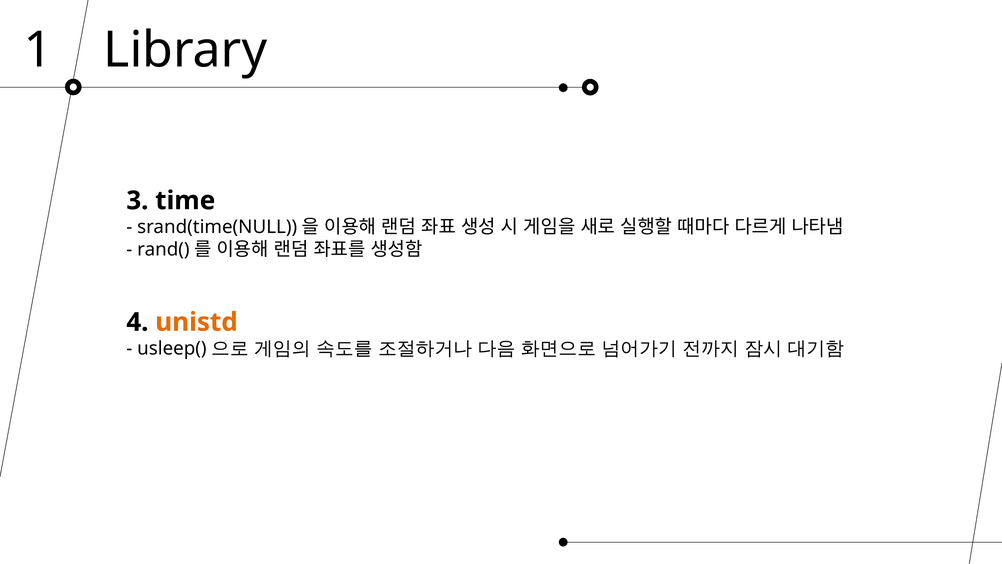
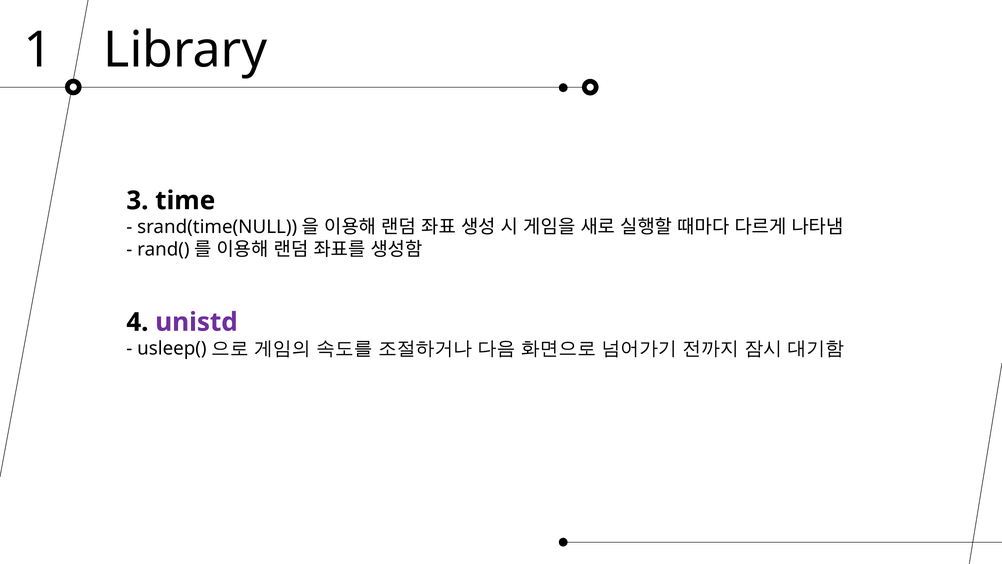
unistd colour: orange -> purple (197, 322)
